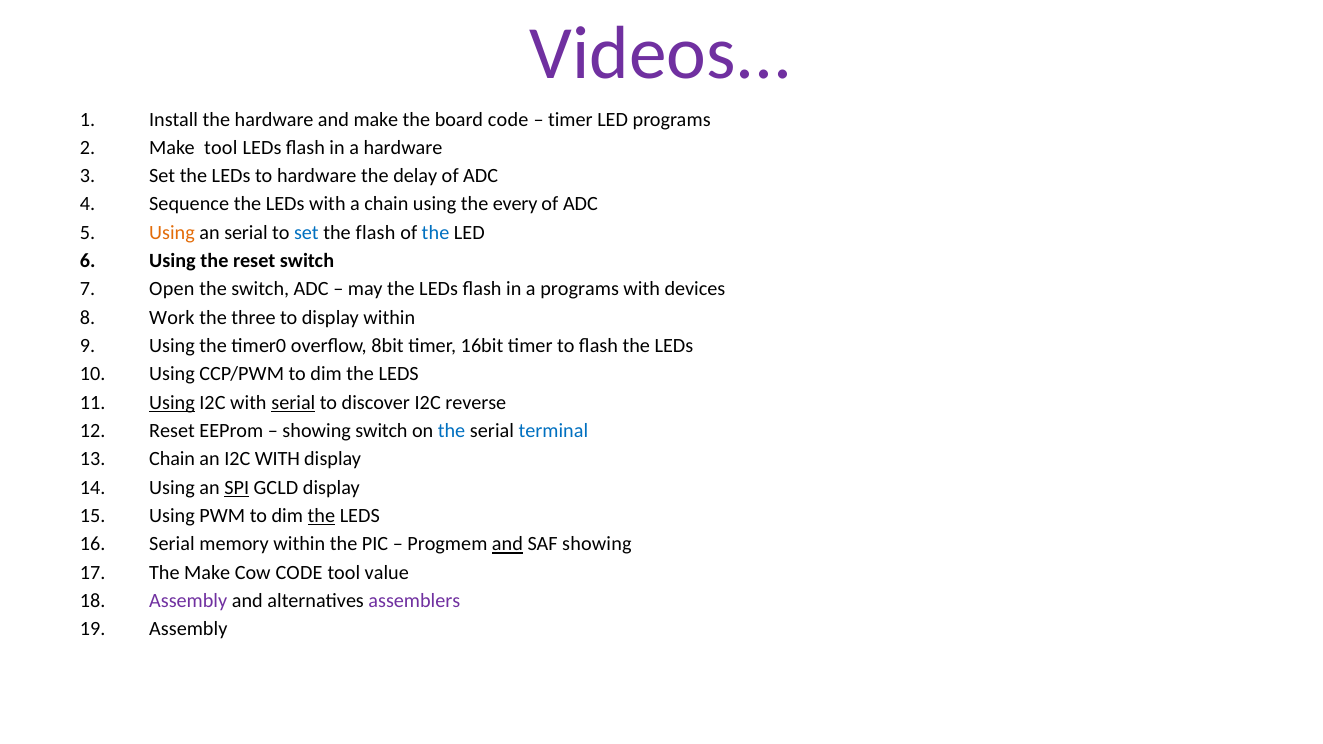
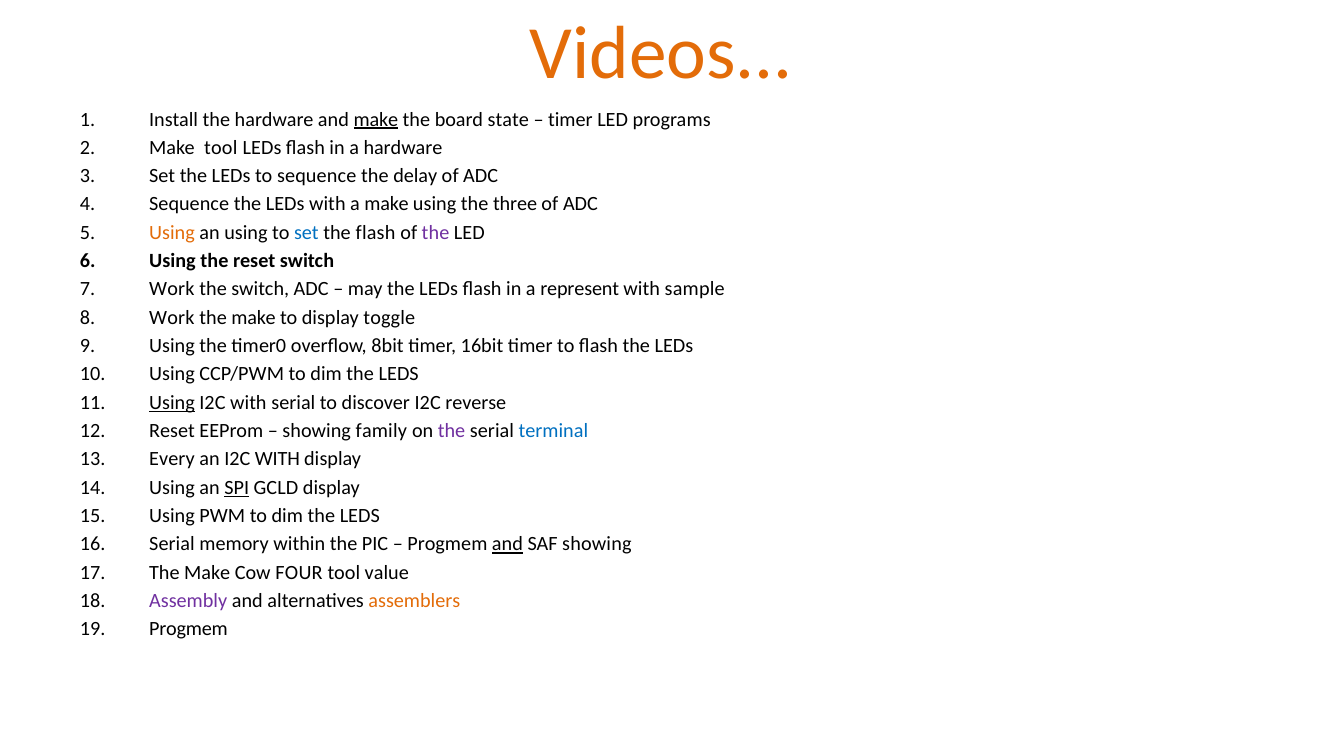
Videos colour: purple -> orange (661, 54)
make underline: none -> present (376, 119)
board code: code -> state (508, 119)
to hardware: hardware -> sequence (317, 176)
a chain: chain -> make (387, 204)
every: every -> three (515, 204)
an serial: serial -> using (246, 233)
the colour: blue -> purple (436, 233)
Open: Open -> Work (172, 289)
a programs: programs -> represent (580, 289)
devices: devices -> sample (695, 289)
three: three -> make (254, 318)
display within: within -> toggle (389, 318)
serial underline: present -> none (293, 403)
showing switch: switch -> family (381, 431)
the colour: blue -> purple (452, 431)
Chain: Chain -> Every (172, 459)
the underline: present -> none (321, 516)
Cow CODE: CODE -> FOUR (299, 573)
assemblers colour: purple -> orange (414, 601)
Assembly: Assembly -> Progmem (188, 629)
